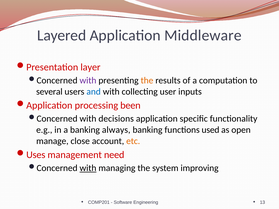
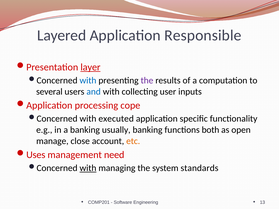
Middleware: Middleware -> Responsible (203, 35)
layer underline: none -> present (90, 67)
with colour: purple -> blue (88, 81)
the colour: orange -> purple (147, 81)
been: been -> cope (130, 105)
decisions: decisions -> executed (116, 119)
always: always -> usually (116, 130)
used: used -> both (210, 130)
improving: improving -> standards (199, 168)
